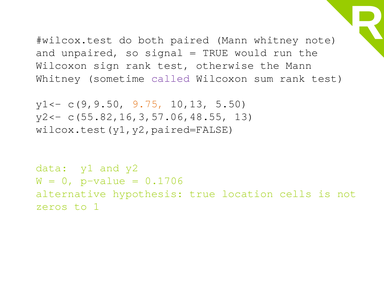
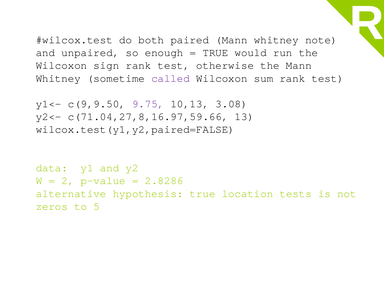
signal: signal -> enough (164, 53)
9.75 colour: orange -> purple (148, 104)
5.50: 5.50 -> 3.08 (231, 104)
c(55.82,16,3,57.06,48.55: c(55.82,16,3,57.06,48.55 -> c(71.04,27,8,16.97,59.66 (148, 117)
0: 0 -> 2 (68, 181)
0.1706: 0.1706 -> 2.8286 (164, 181)
cells: cells -> tests (296, 193)
1: 1 -> 5 (97, 206)
